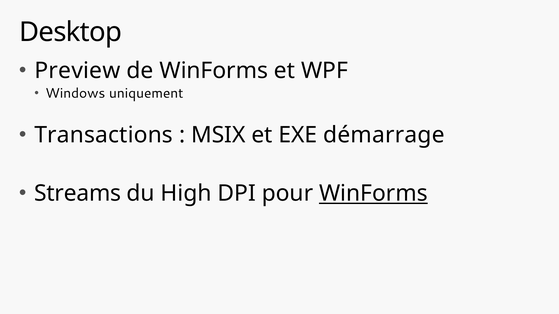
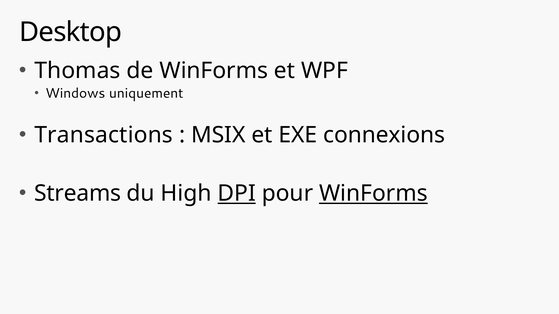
Preview: Preview -> Thomas (78, 71)
démarrage: démarrage -> connexions (384, 135)
DPI underline: none -> present (237, 194)
